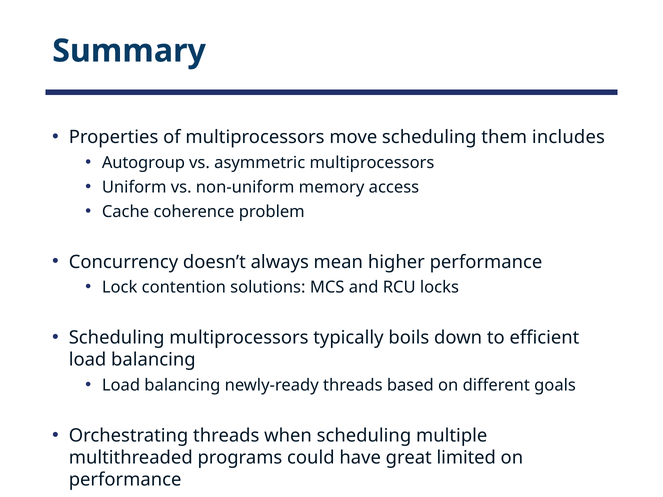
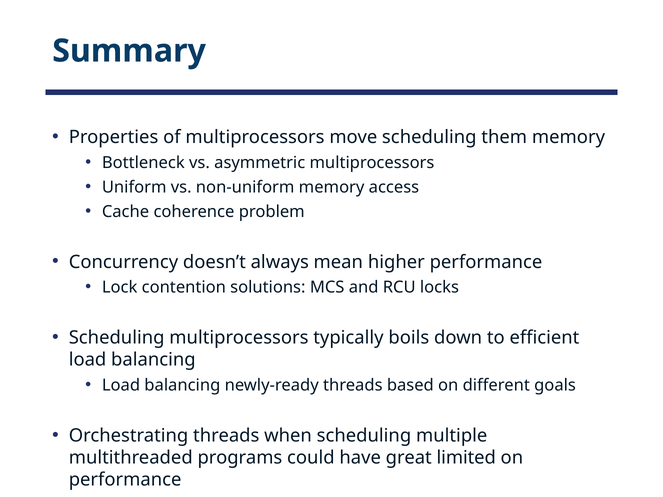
them includes: includes -> memory (569, 137)
Autogroup: Autogroup -> Bottleneck (143, 163)
